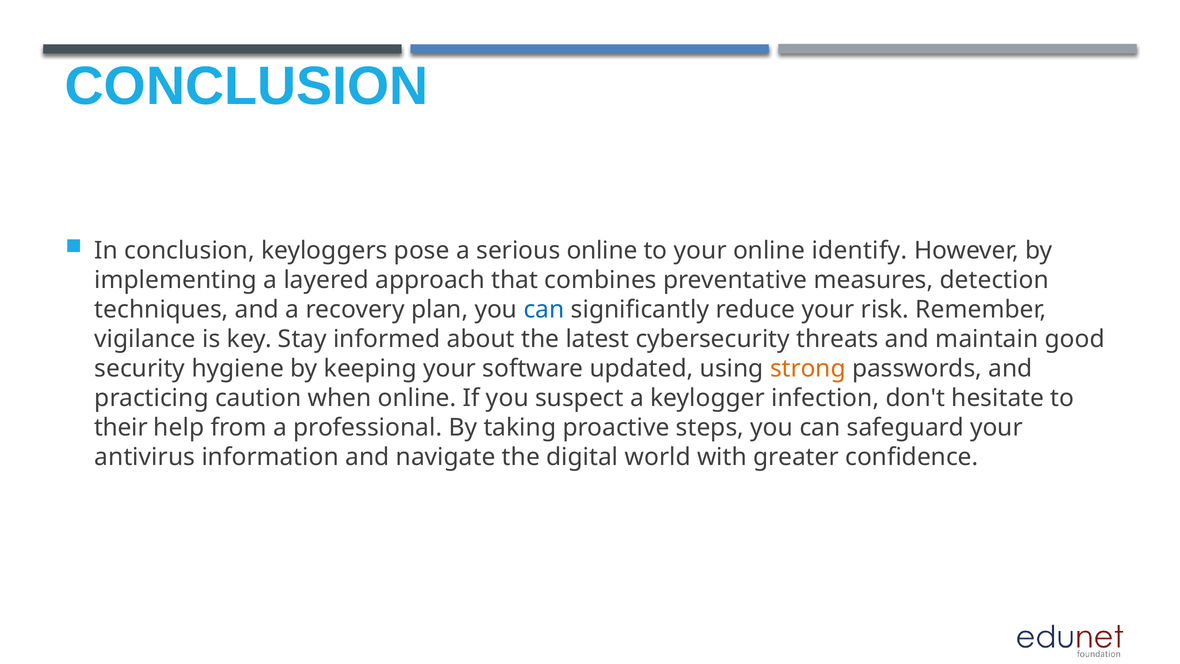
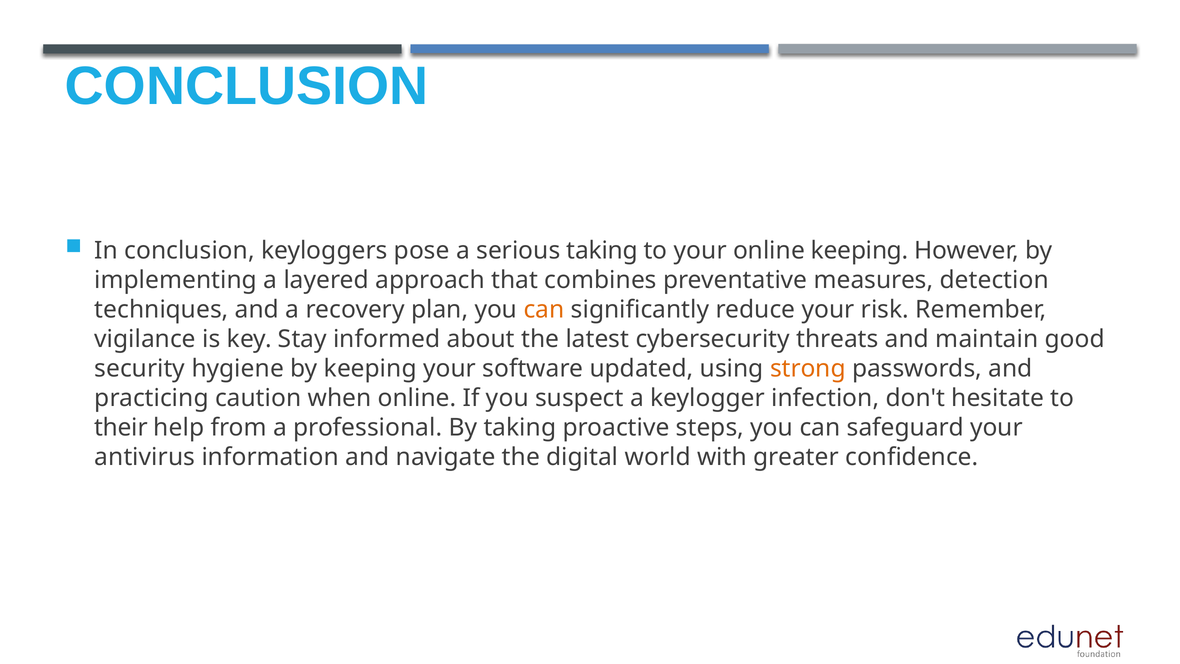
serious online: online -> taking (602, 251)
online identify: identify -> keeping (860, 251)
can colour: blue -> orange (544, 310)
